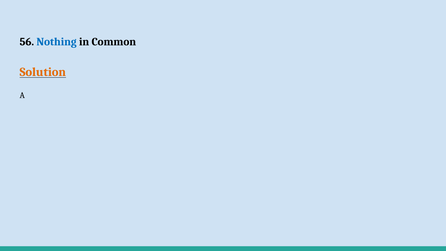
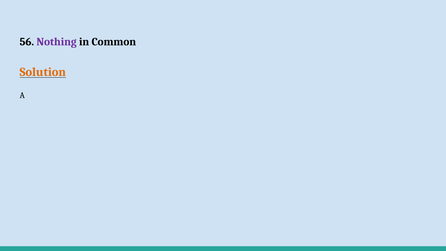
Nothing colour: blue -> purple (57, 42)
